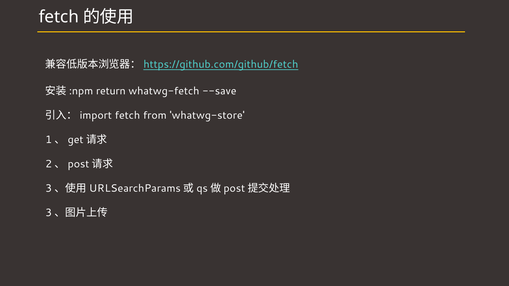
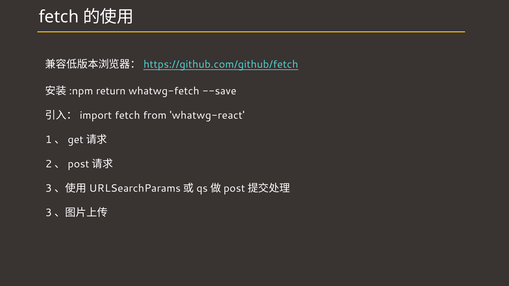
whatwg-store: whatwg-store -> whatwg-react (207, 115)
